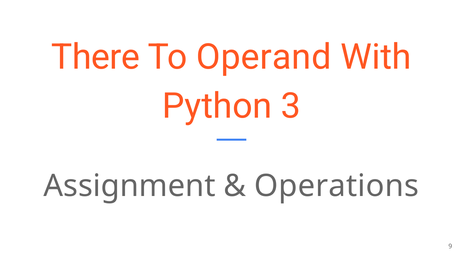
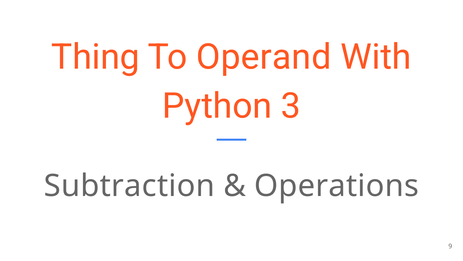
There: There -> Thing (96, 57)
Assignment: Assignment -> Subtraction (129, 186)
